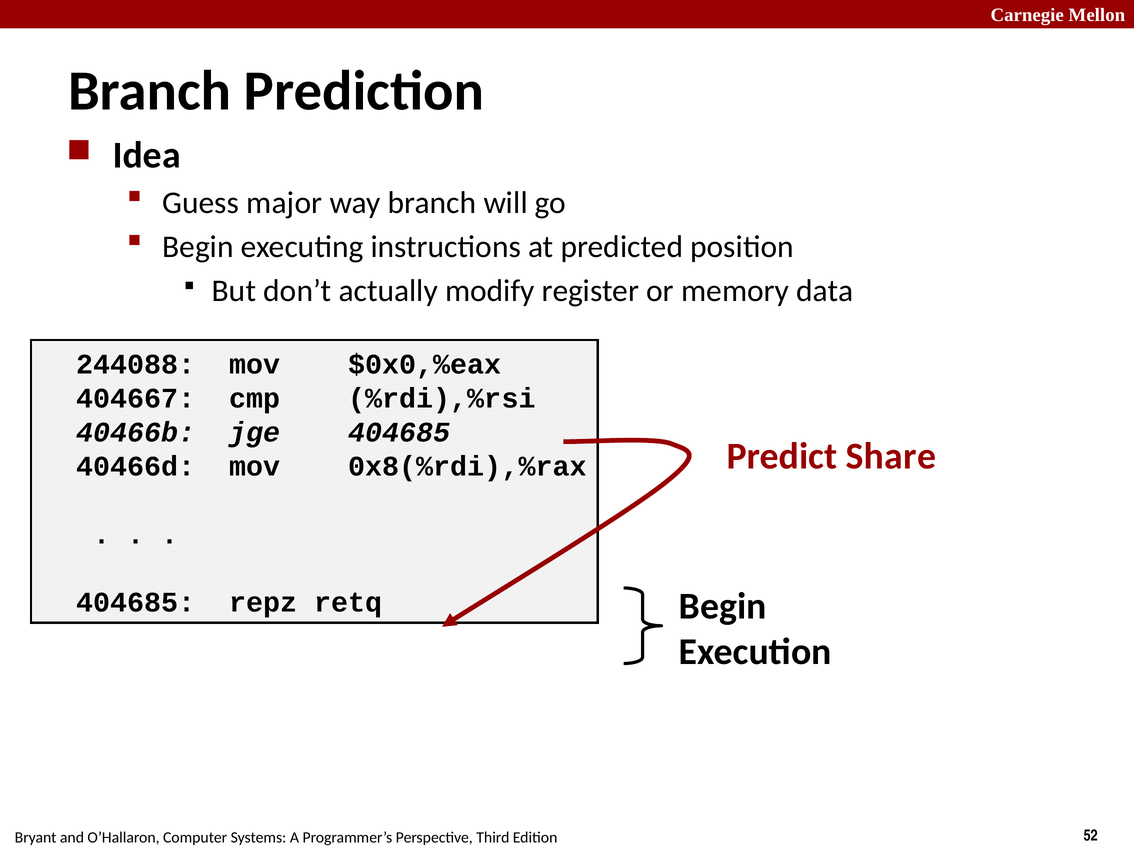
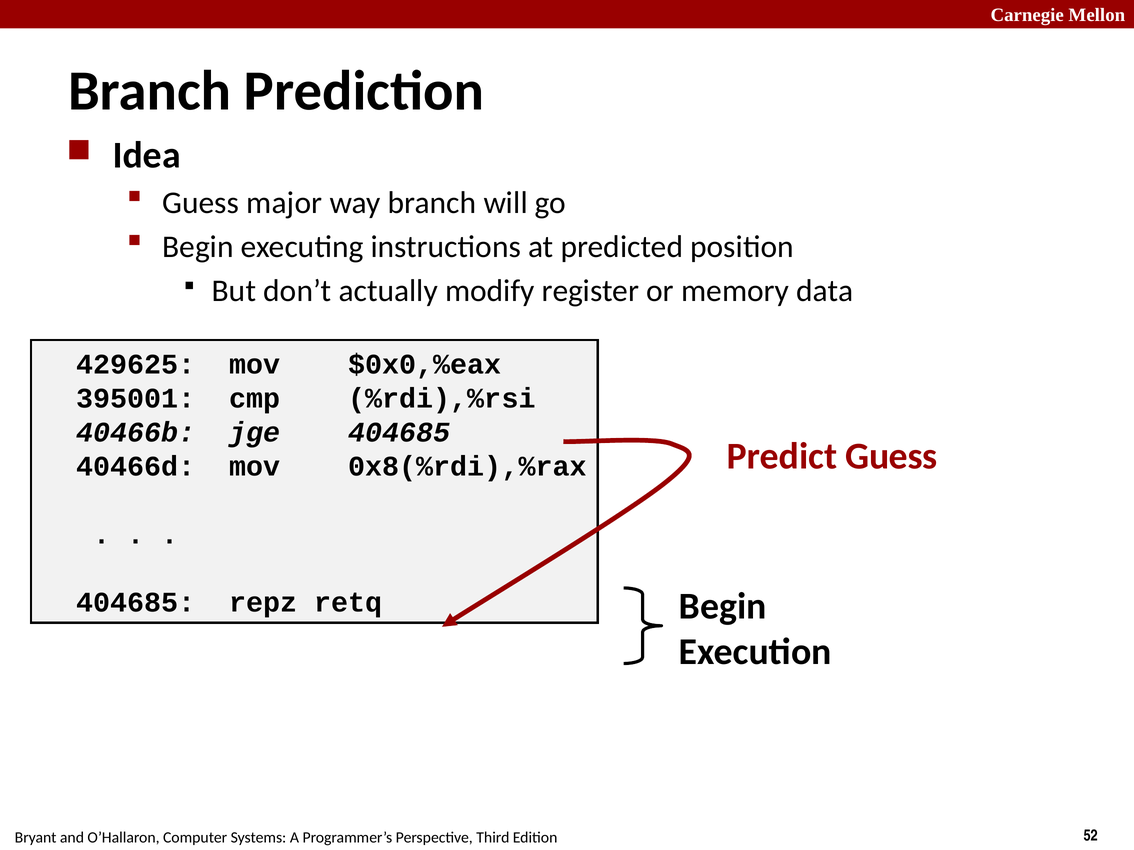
244088: 244088 -> 429625 (136, 365)
404667: 404667 -> 395001 (136, 399)
Predict Share: Share -> Guess (891, 456)
